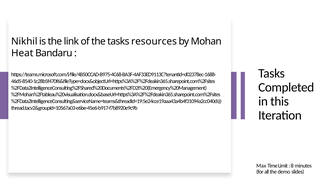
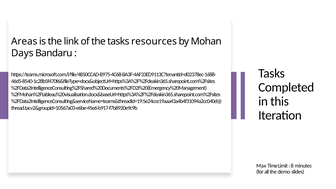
Nikhil: Nikhil -> Areas (24, 41)
Heat: Heat -> Days (22, 53)
